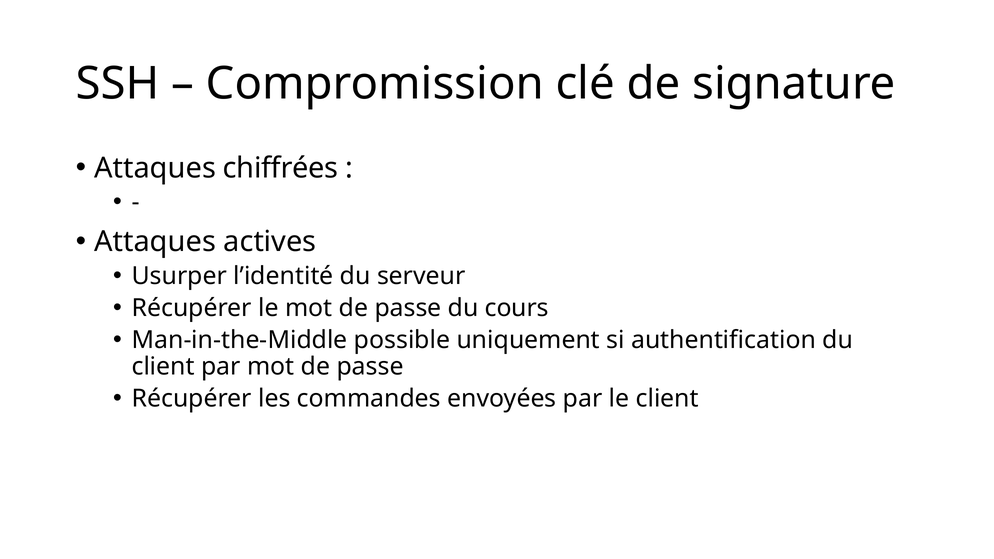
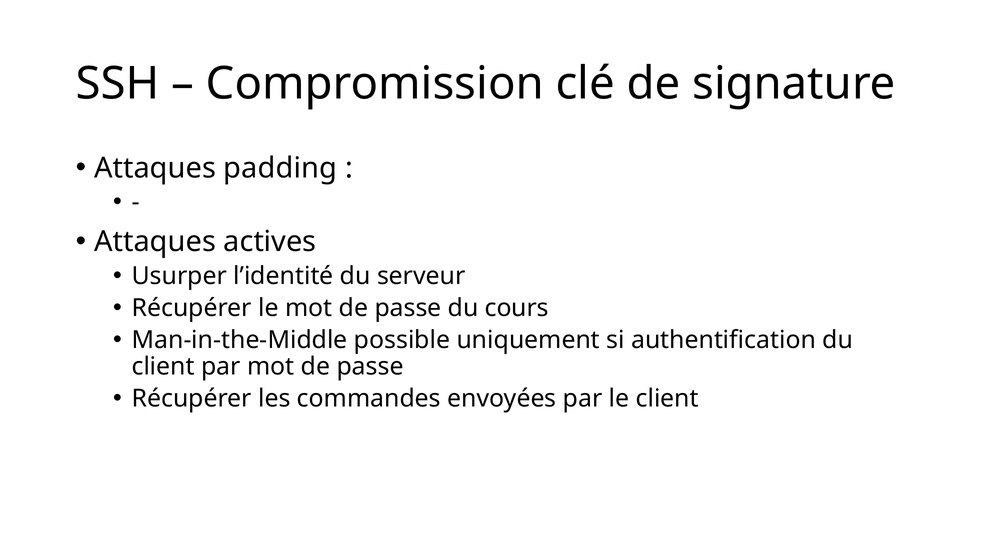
chiffrées: chiffrées -> padding (280, 168)
